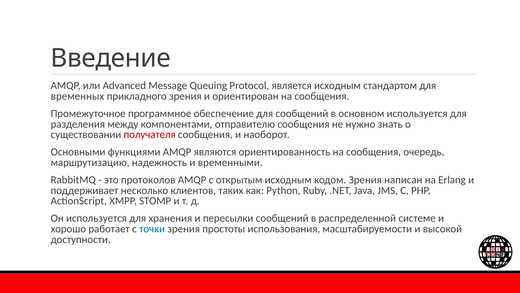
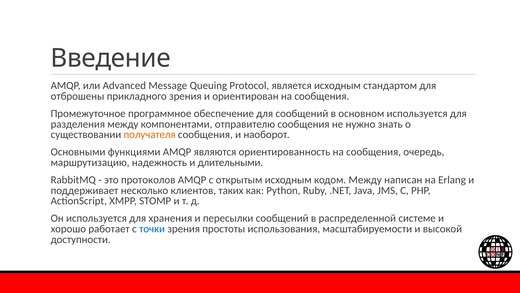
временных: временных -> отброшены (78, 96)
получателя colour: red -> orange (150, 134)
временными: временными -> длительными (230, 162)
кодом Зрения: Зрения -> Между (365, 180)
